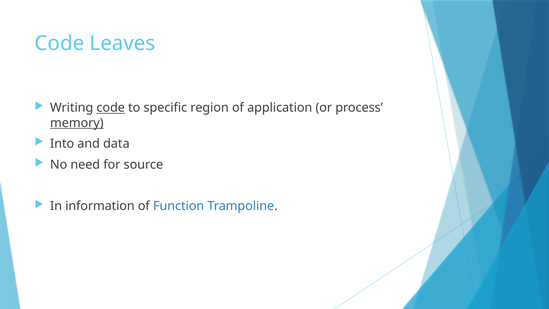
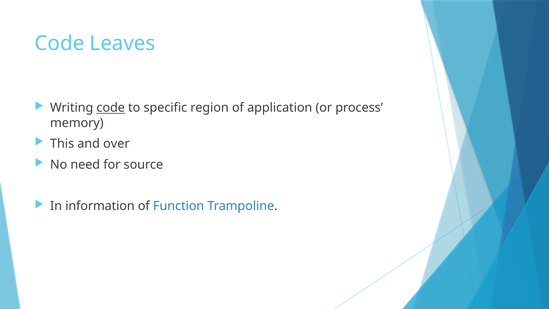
memory underline: present -> none (77, 123)
Into: Into -> This (62, 144)
data: data -> over (116, 144)
